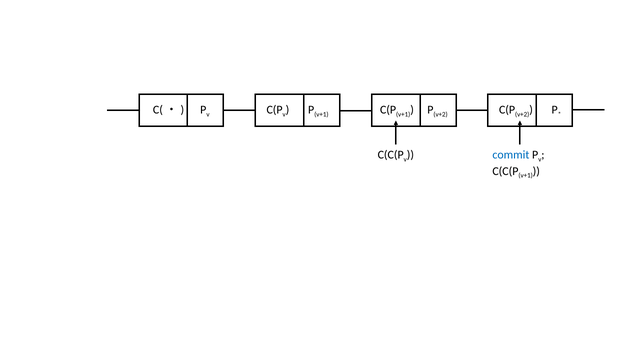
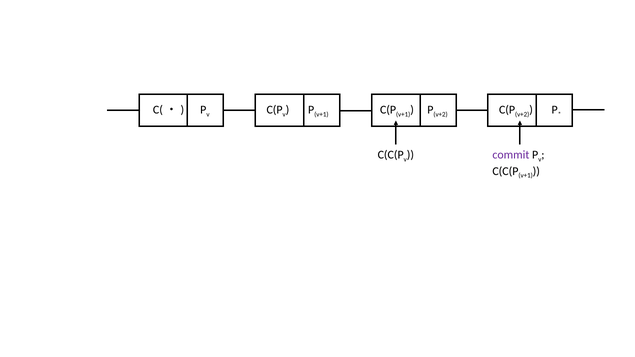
commit colour: blue -> purple (511, 155)
